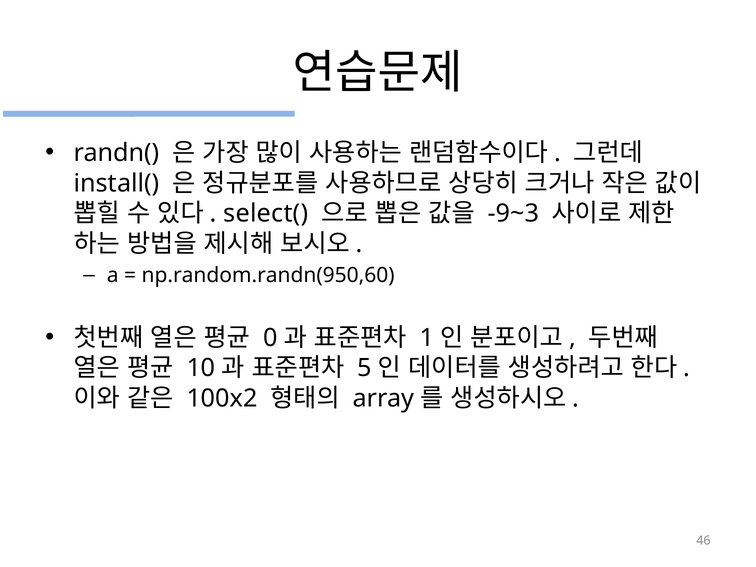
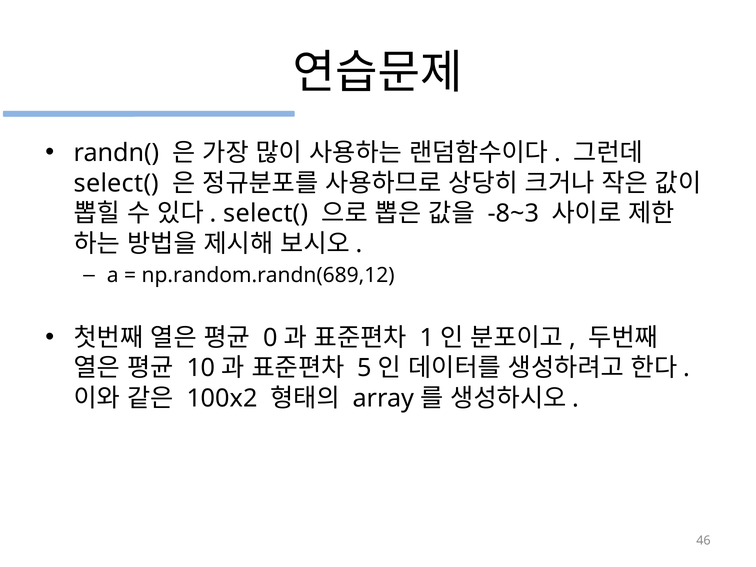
install(: install( -> select( (116, 183)
-9~3: -9~3 -> -8~3 (513, 213)
np.random.randn(950,60: np.random.randn(950,60 -> np.random.randn(689,12 (268, 275)
